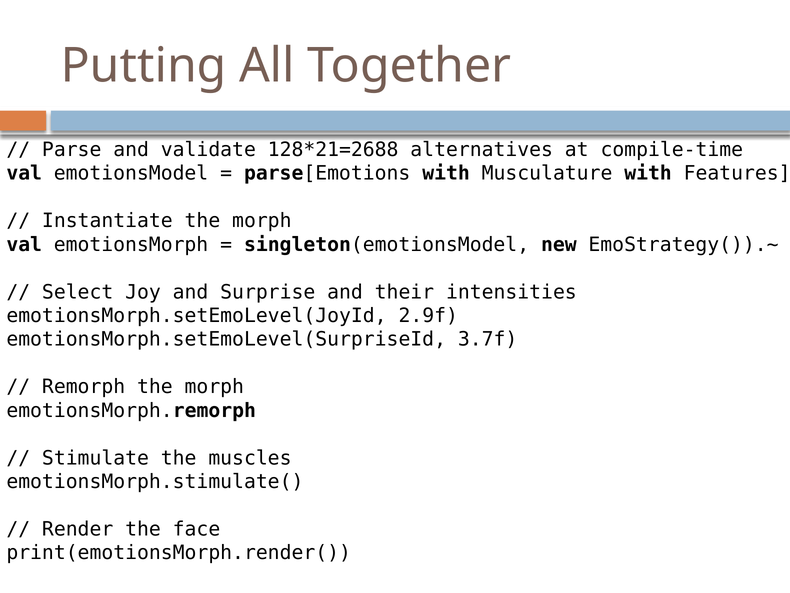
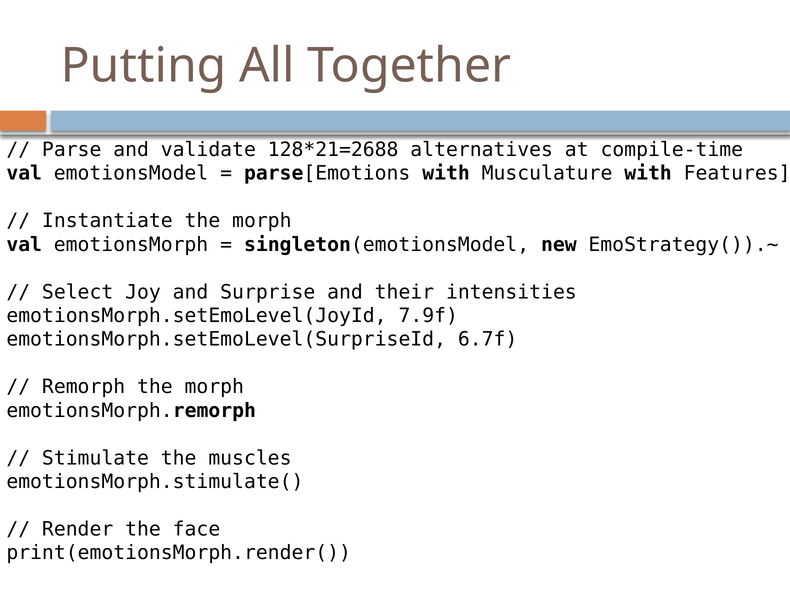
2.9f: 2.9f -> 7.9f (428, 315)
3.7f: 3.7f -> 6.7f (488, 339)
